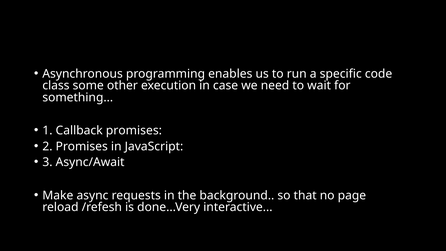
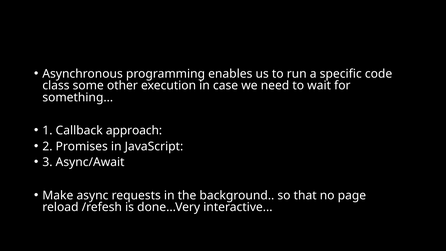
Callback promises: promises -> approach (134, 130)
